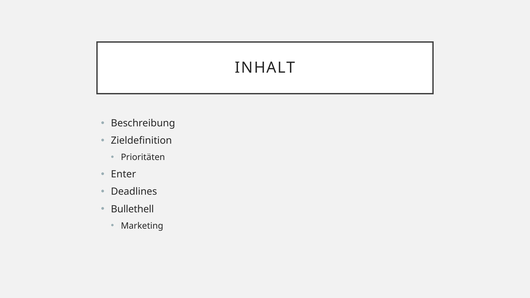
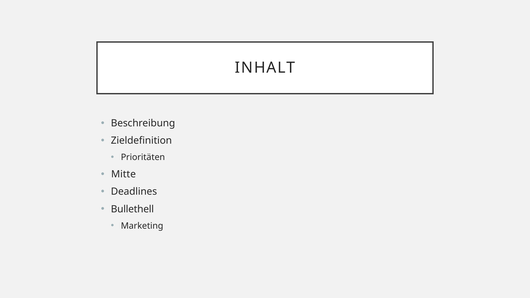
Enter: Enter -> Mitte (123, 174)
